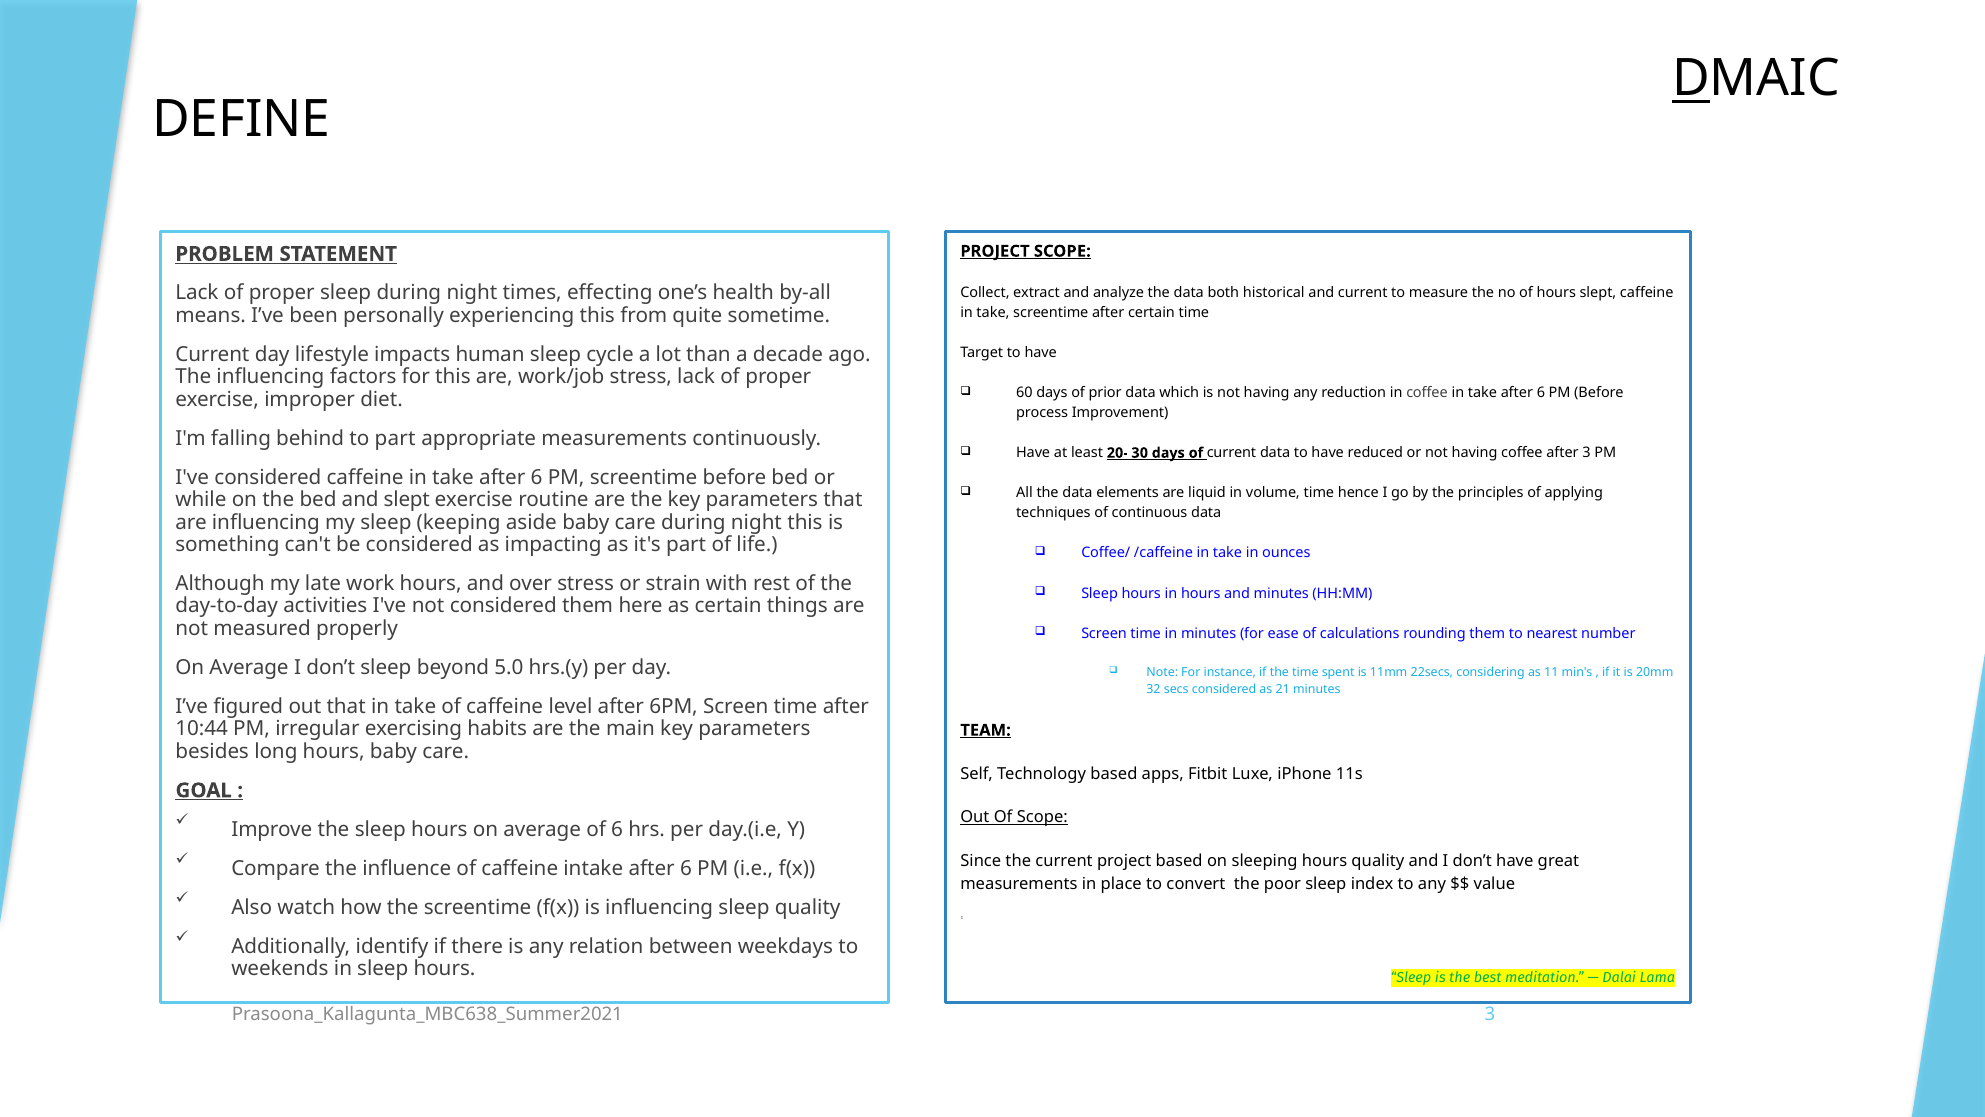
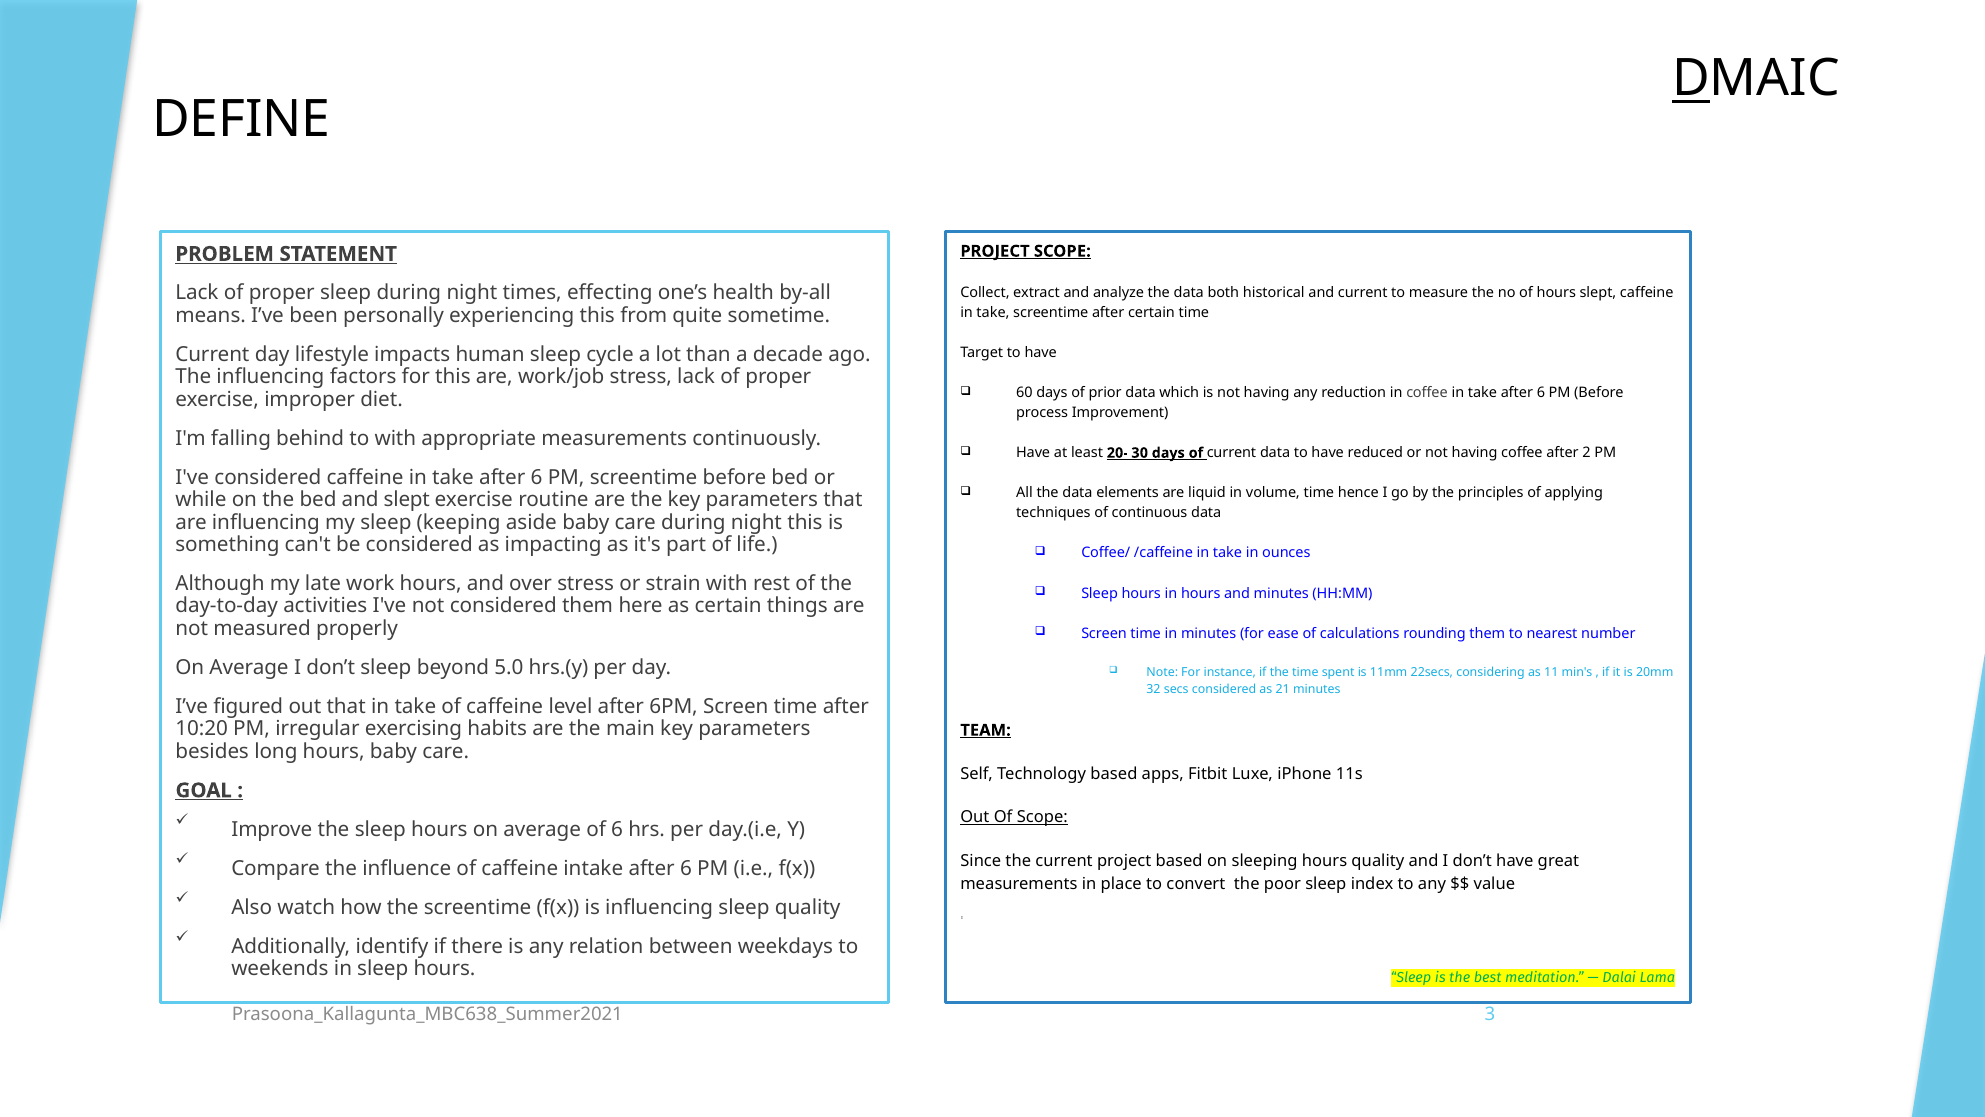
to part: part -> with (395, 438)
after 3: 3 -> 2 (1586, 453)
10:44: 10:44 -> 10:20 (202, 729)
